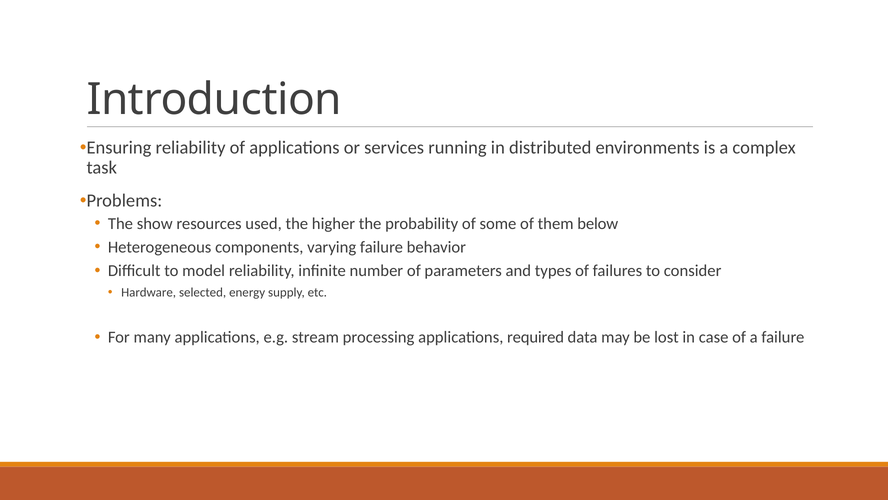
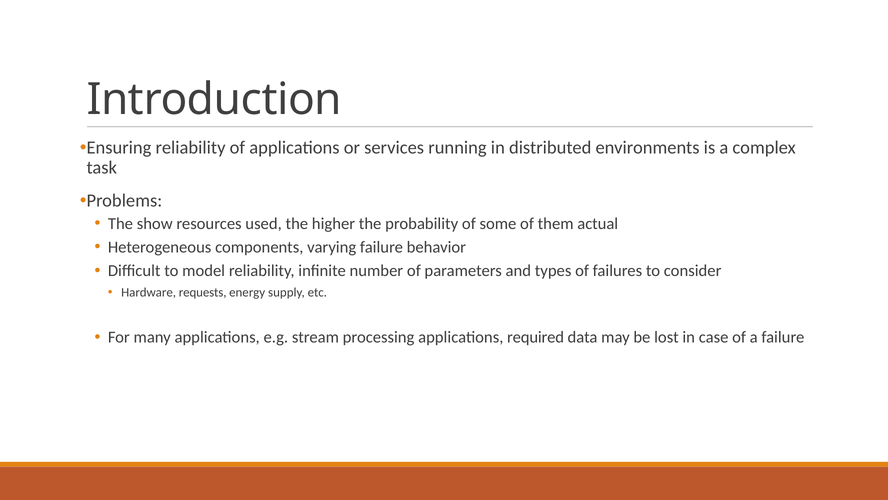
below: below -> actual (598, 223)
selected: selected -> requests (203, 292)
